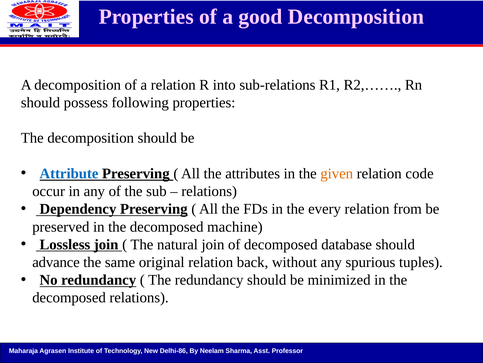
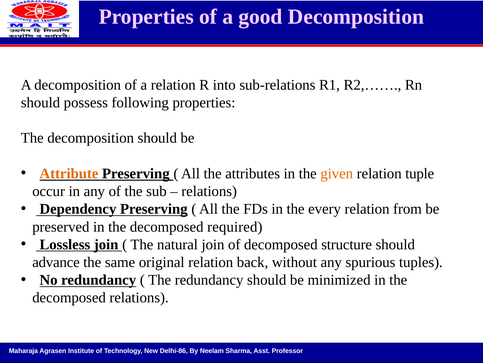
Attribute colour: blue -> orange (69, 173)
code: code -> tuple (420, 173)
machine: machine -> required (235, 226)
database: database -> structure (347, 244)
